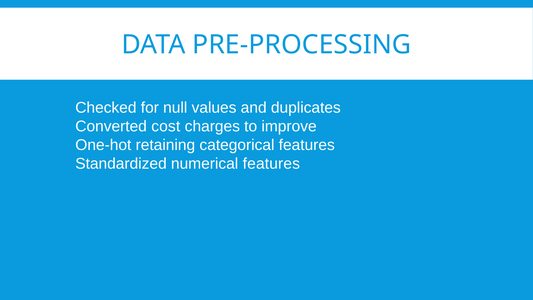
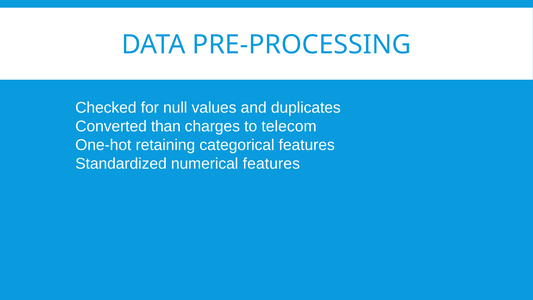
cost: cost -> than (166, 126)
improve: improve -> telecom (289, 126)
